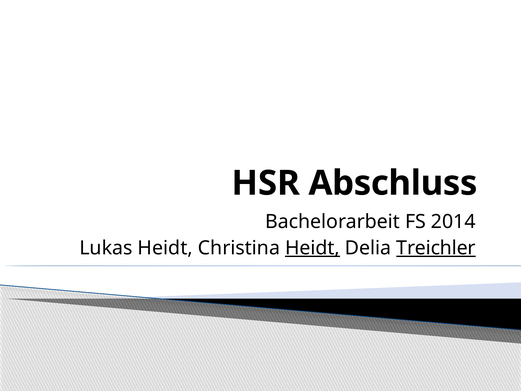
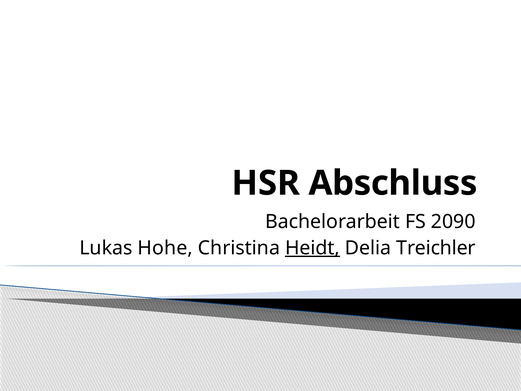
2014: 2014 -> 2090 (453, 221)
Lukas Heidt: Heidt -> Hohe (165, 248)
Treichler underline: present -> none (436, 248)
